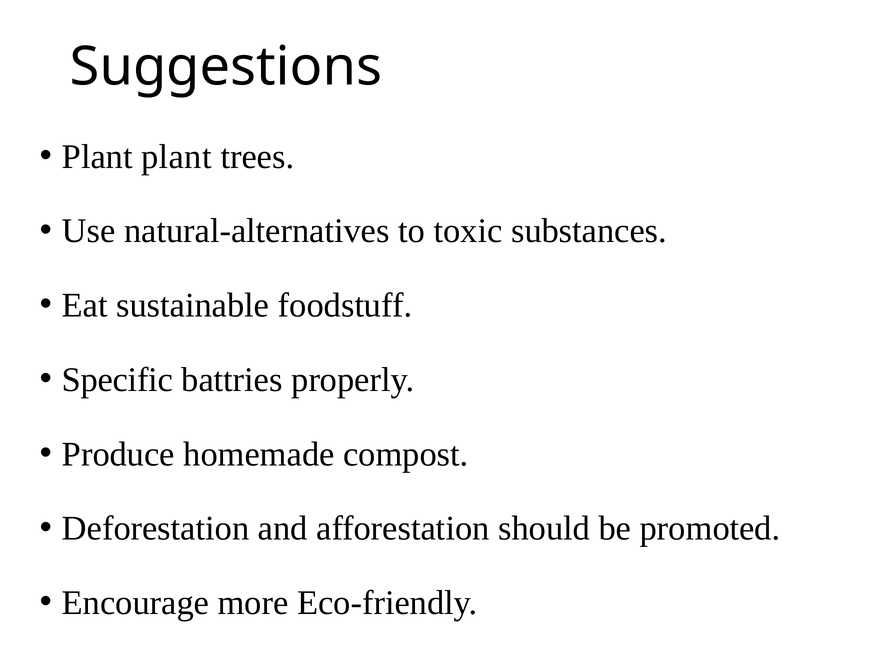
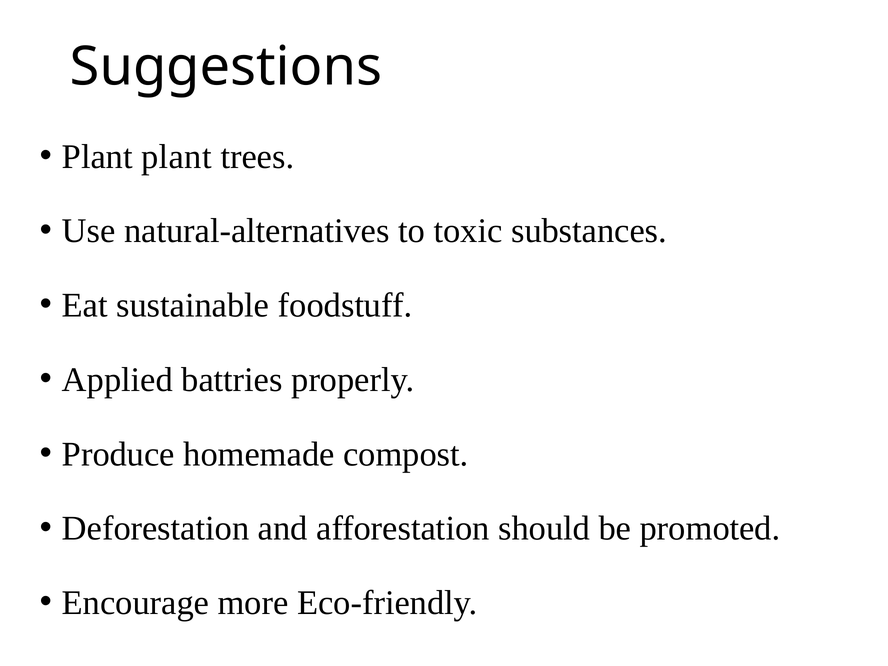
Specific: Specific -> Applied (117, 380)
